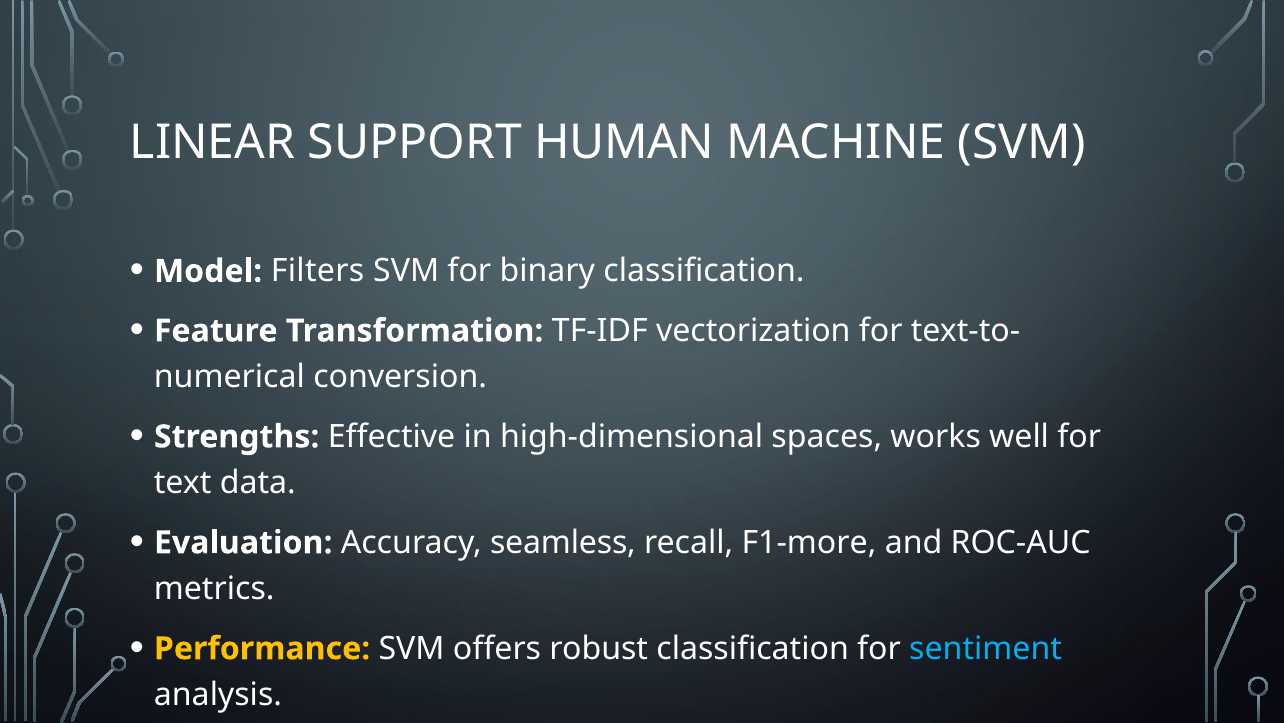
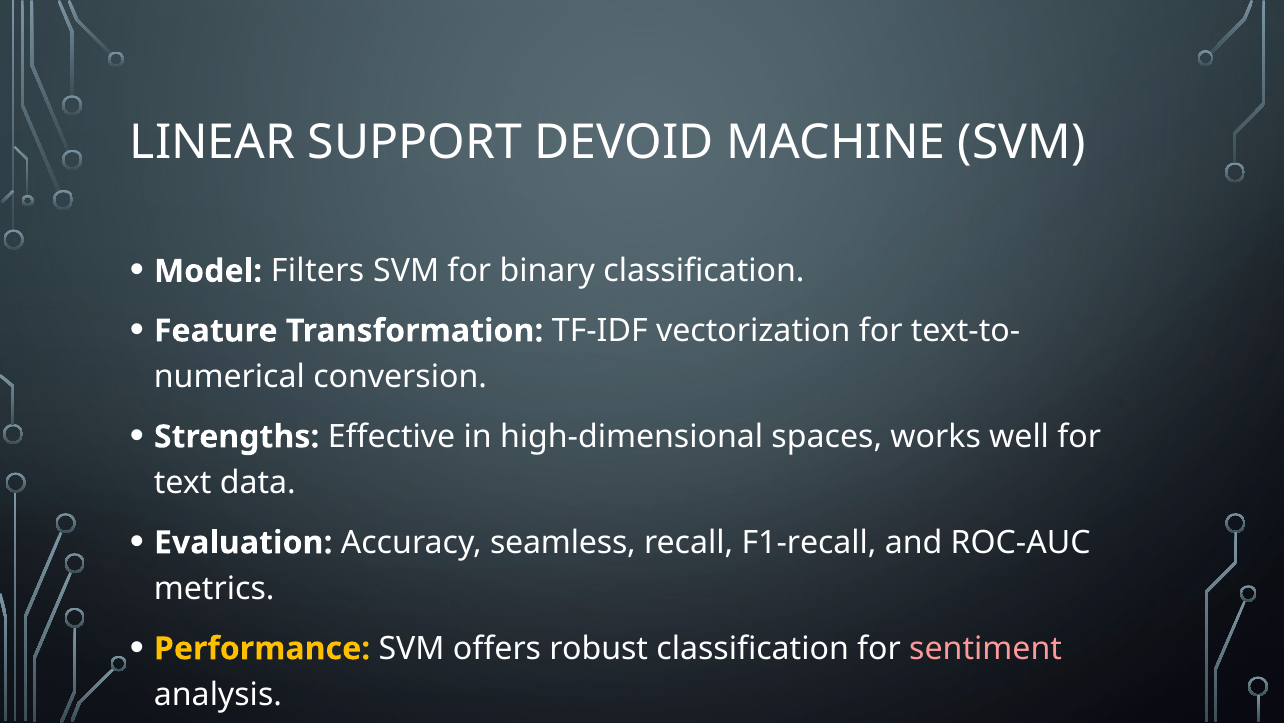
HUMAN: HUMAN -> DEVOID (624, 143)
F1-more: F1-more -> F1-recall (809, 542)
sentiment colour: light blue -> pink (986, 648)
